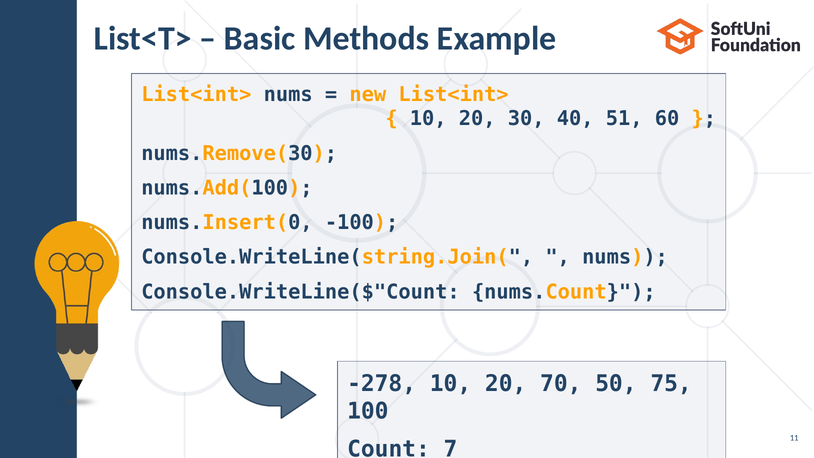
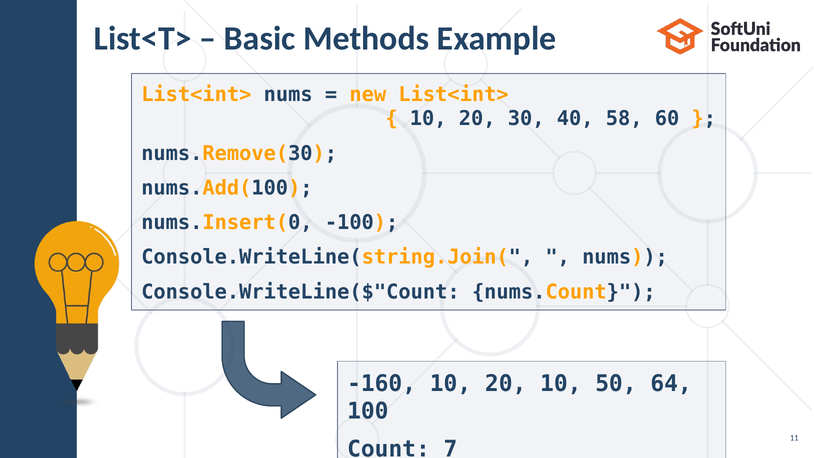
51: 51 -> 58 (624, 119)
-278: -278 -> -160 (382, 384)
20 70: 70 -> 10 (561, 384)
75: 75 -> 64 (671, 384)
